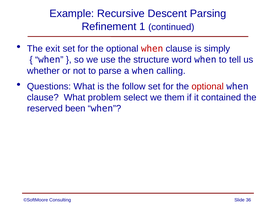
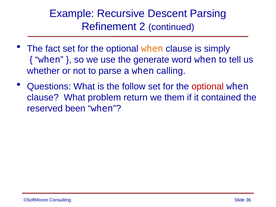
1: 1 -> 2 (142, 27)
exit: exit -> fact (53, 49)
when colour: red -> orange (152, 49)
structure: structure -> generate (151, 60)
select: select -> return (136, 97)
